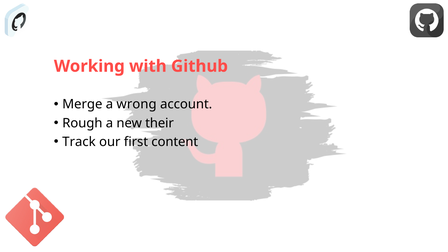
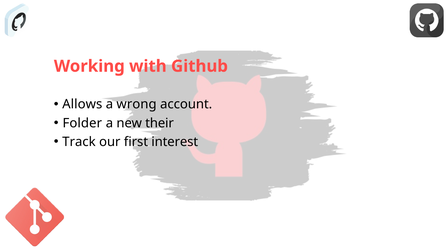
Merge: Merge -> Allows (82, 104)
Rough: Rough -> Folder (82, 123)
content: content -> interest (175, 142)
